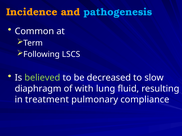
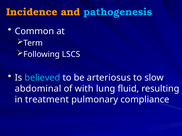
believed colour: light green -> light blue (42, 78)
decreased: decreased -> arteriosus (109, 78)
diaphragm: diaphragm -> abdominal (38, 89)
